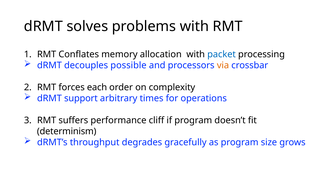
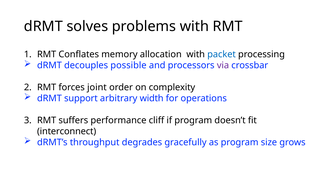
via colour: orange -> purple (223, 65)
each: each -> joint (97, 87)
times: times -> width (152, 98)
determinism: determinism -> interconnect (67, 131)
